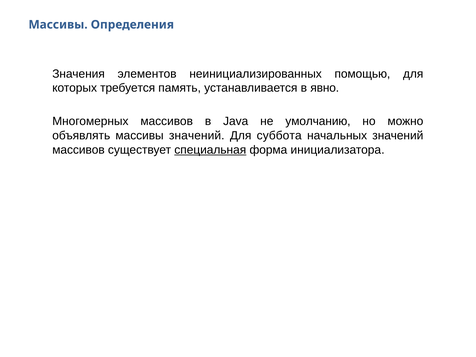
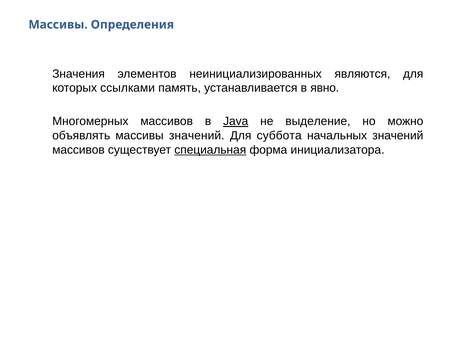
помощью: помощью -> являются (362, 74)
требуется: требуется -> ссылками (128, 88)
Java underline: none -> present (236, 121)
умолчанию: умолчанию -> выделение (318, 121)
